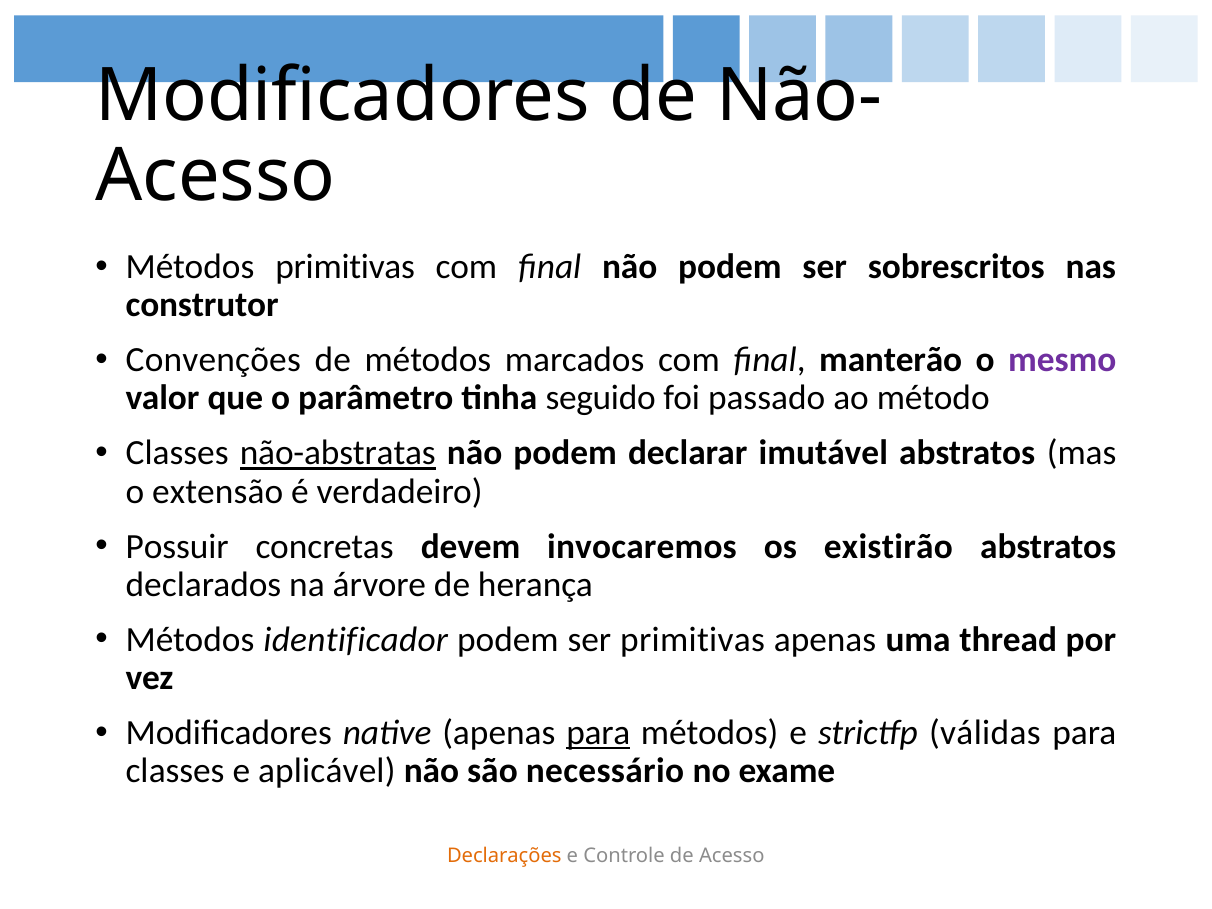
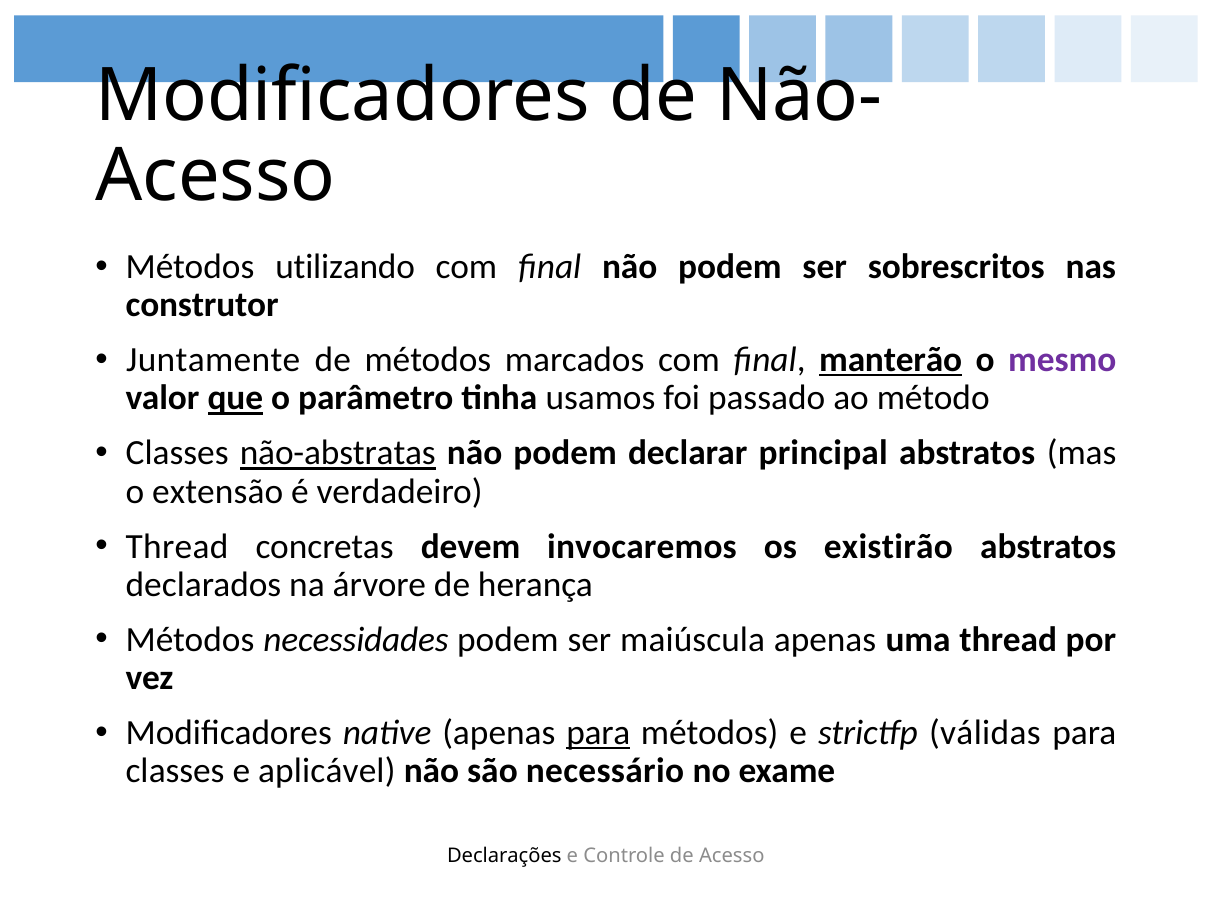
Métodos primitivas: primitivas -> utilizando (345, 267)
Convenções: Convenções -> Juntamente (213, 360)
manterão underline: none -> present (891, 360)
que underline: none -> present (235, 398)
seguido: seguido -> usamos (601, 398)
imutável: imutável -> principal (823, 453)
Possuir: Possuir -> Thread (177, 546)
identificador: identificador -> necessidades (356, 640)
ser primitivas: primitivas -> maiúscula (693, 640)
Declarações colour: orange -> black (504, 856)
